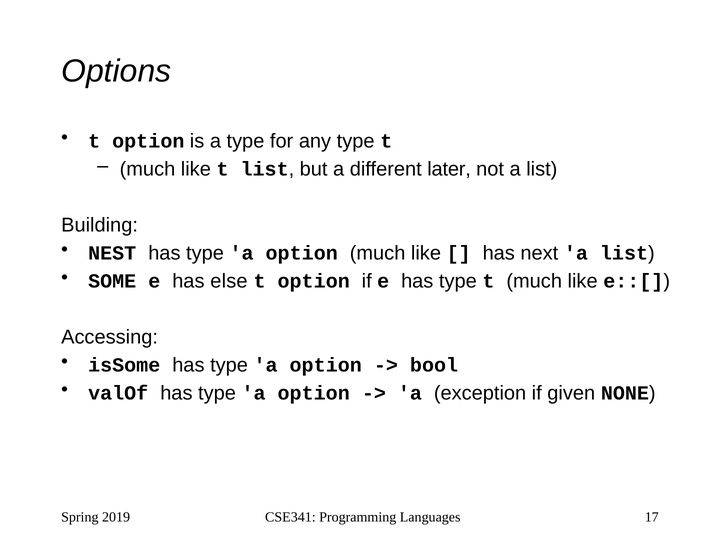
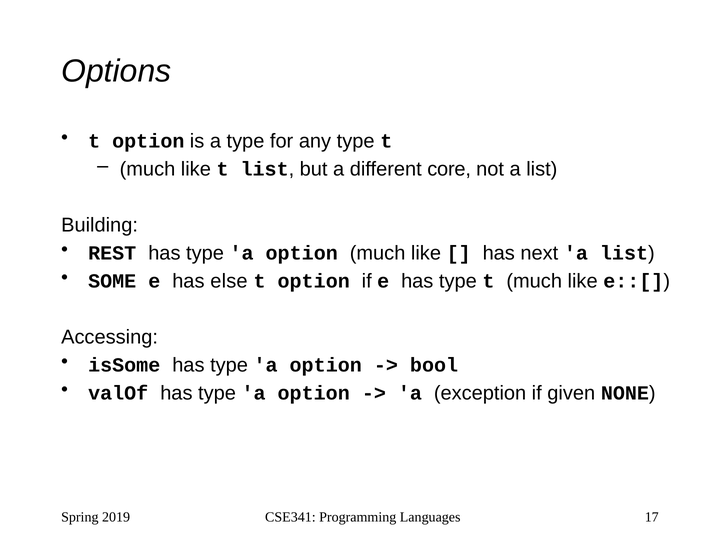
later: later -> core (449, 169)
NEST: NEST -> REST (112, 253)
